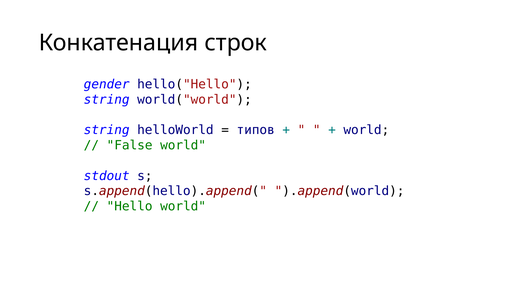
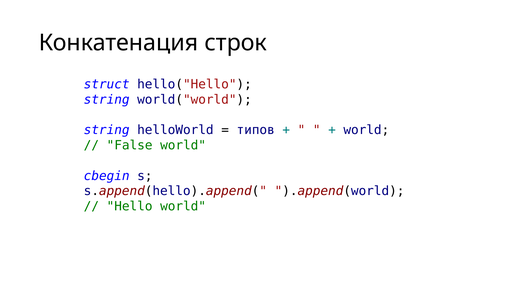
gender: gender -> struct (107, 84)
stdout: stdout -> cbegin (107, 176)
